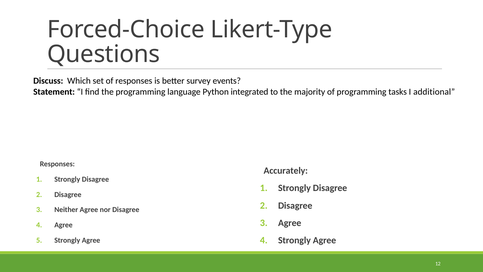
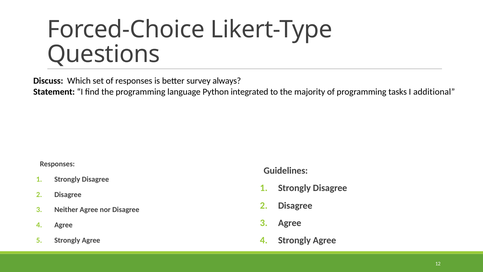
events: events -> always (227, 81)
Accurately: Accurately -> Guidelines (286, 171)
